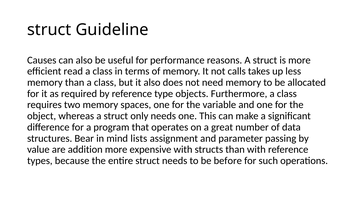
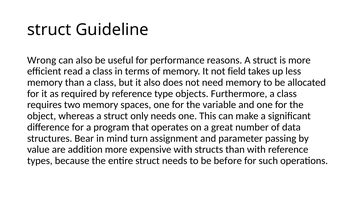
Causes: Causes -> Wrong (42, 60)
calls: calls -> field (237, 71)
lists: lists -> turn (139, 139)
